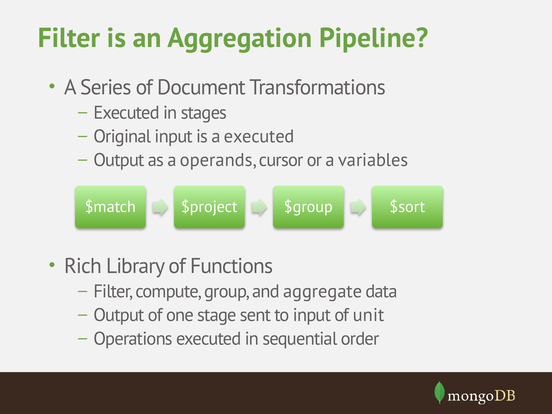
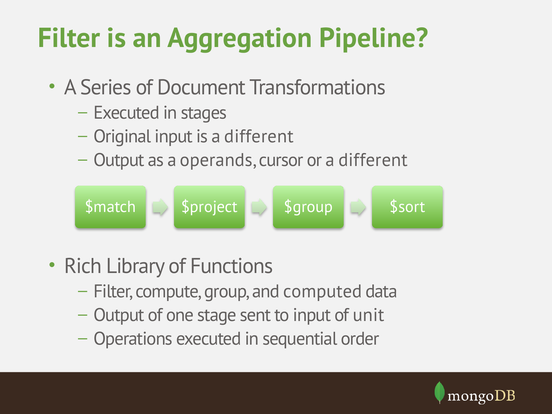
is a executed: executed -> different (259, 136)
or a variables: variables -> different (373, 160)
aggregate: aggregate -> computed (323, 291)
